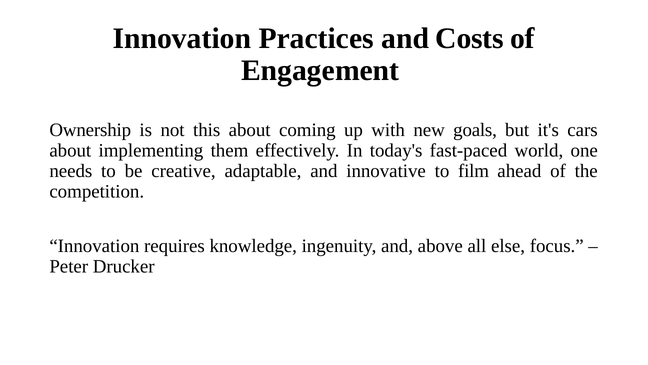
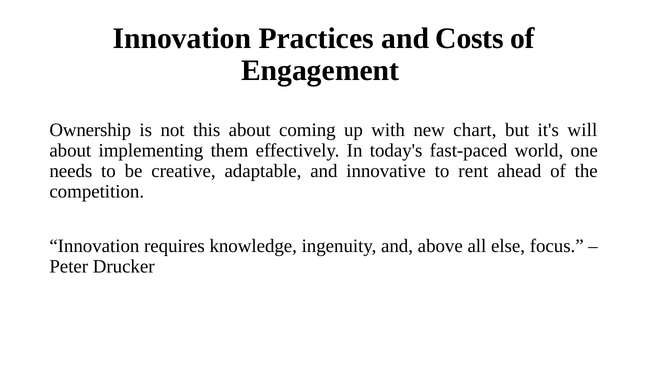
goals: goals -> chart (475, 130)
cars: cars -> will (582, 130)
film: film -> rent (473, 171)
